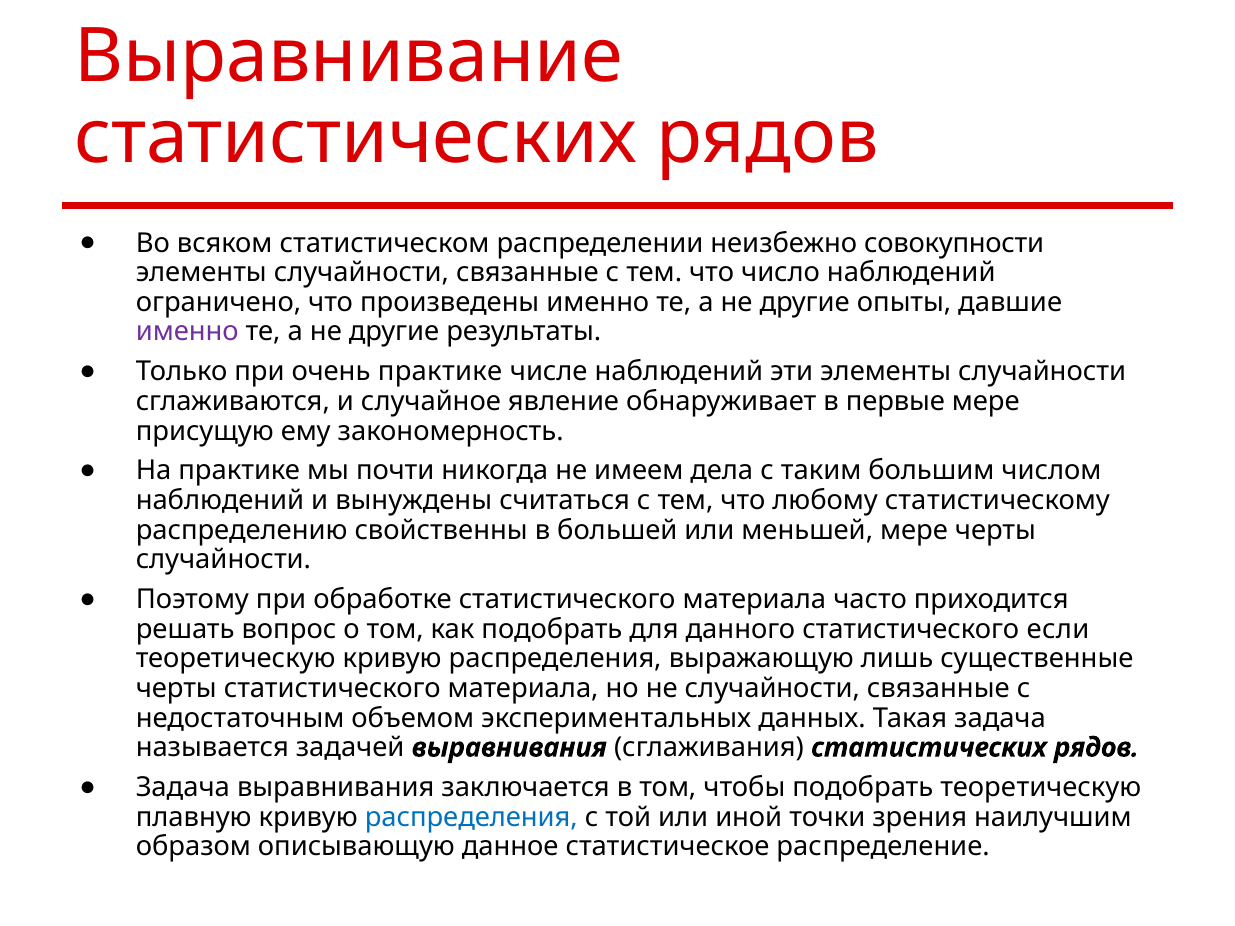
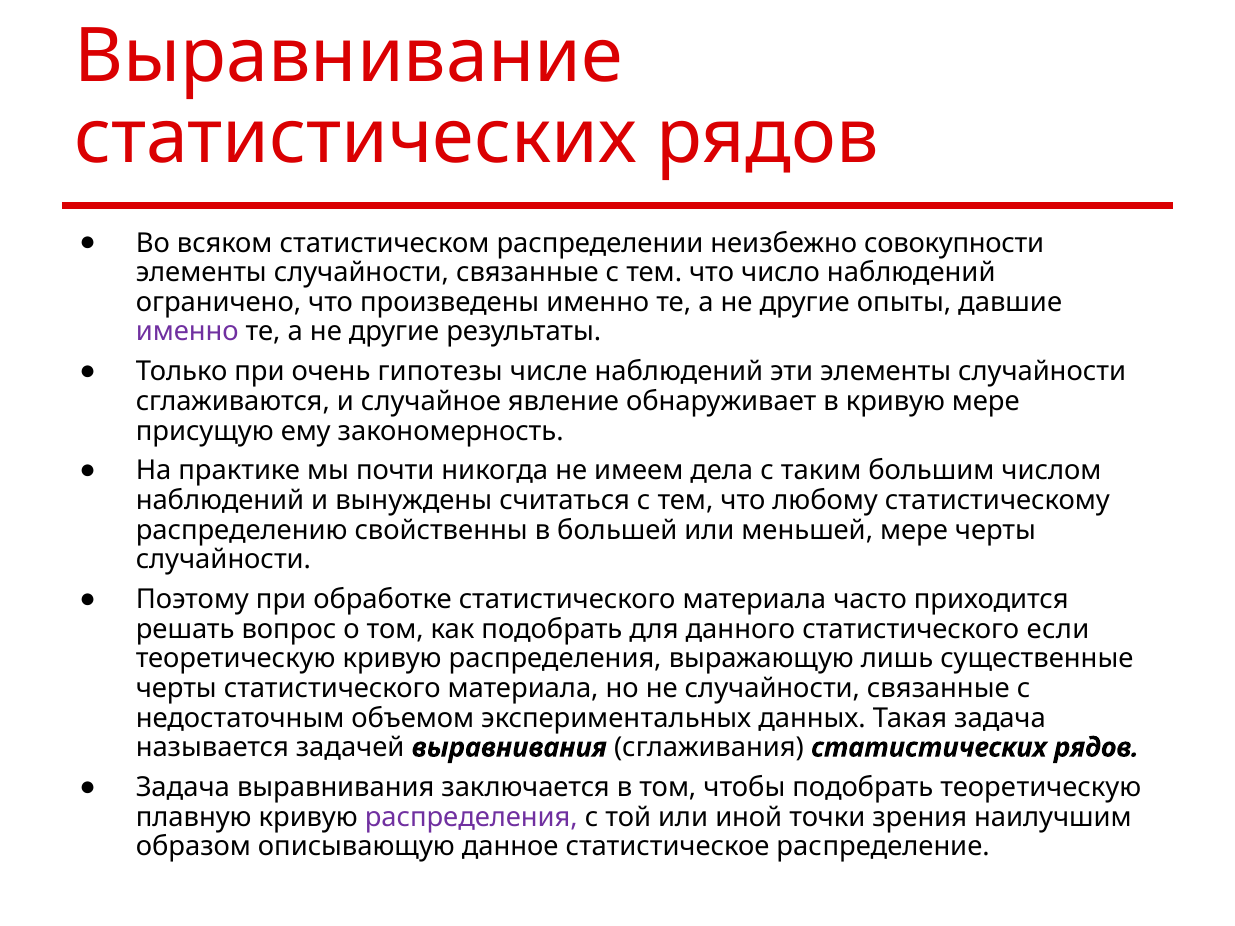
очень практике: практике -> гипотезы (440, 372)
в первые: первые -> кривую (895, 401)
распределения colour: blue -> purple (471, 817)
